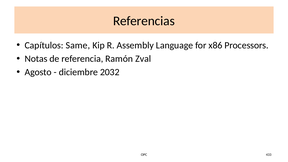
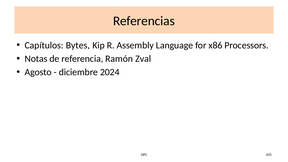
Same: Same -> Bytes (78, 45)
2032: 2032 -> 2024 (110, 72)
